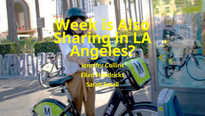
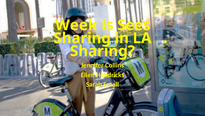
Also: Also -> Sees (134, 25)
Angeles: Angeles -> Sharing (102, 51)
